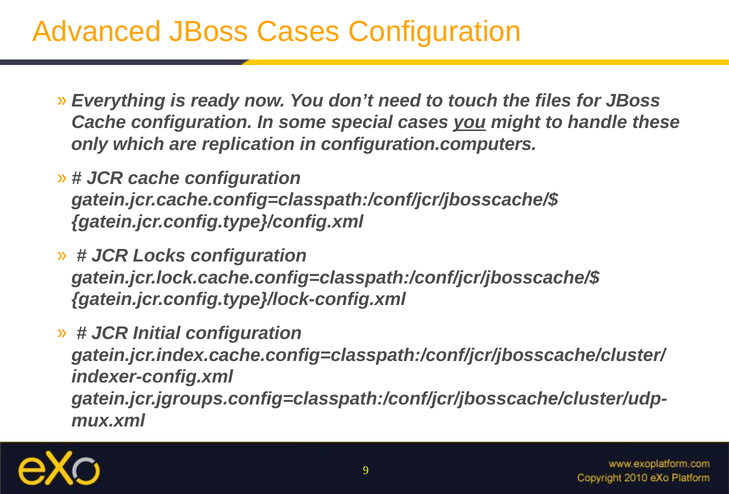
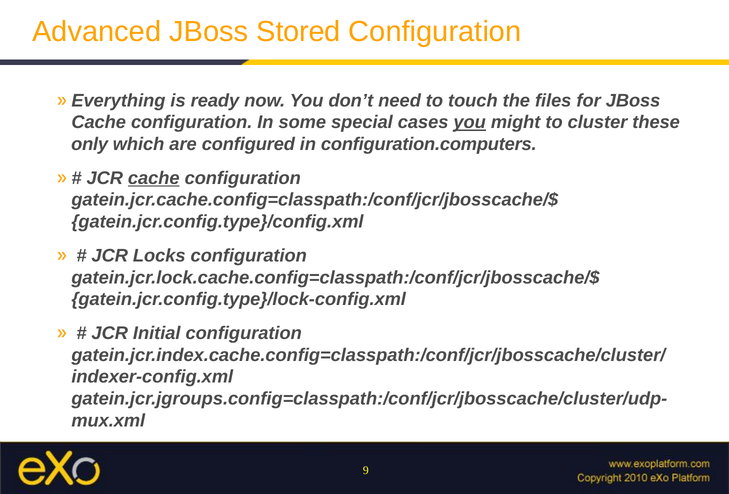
JBoss Cases: Cases -> Stored (299, 32)
handle: handle -> cluster (598, 122)
replication: replication -> configured (248, 144)
cache underline: none -> present (154, 178)
